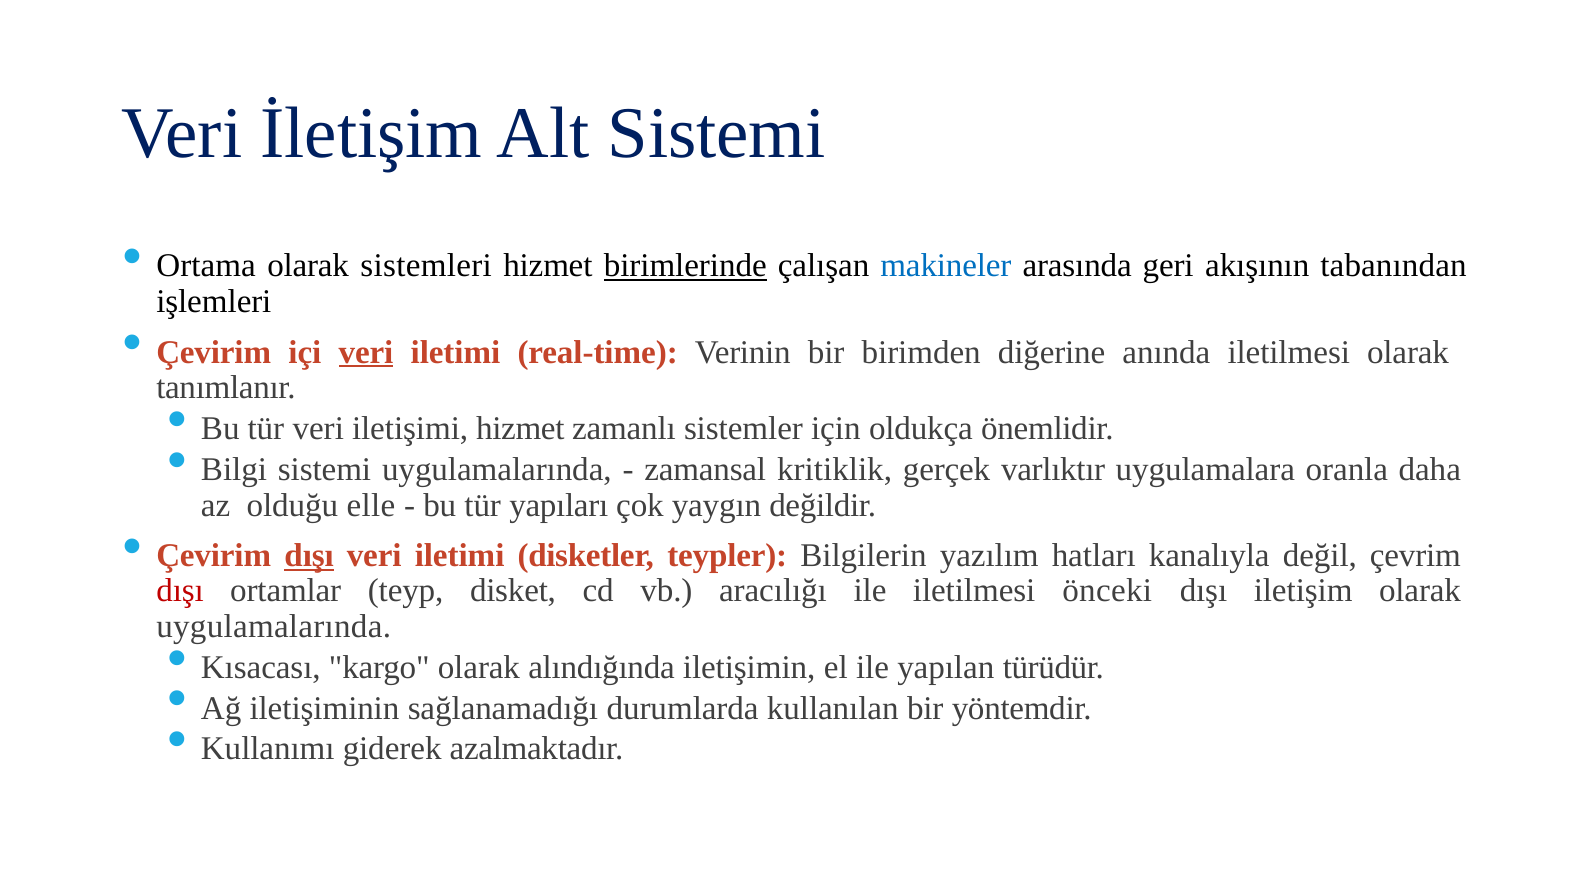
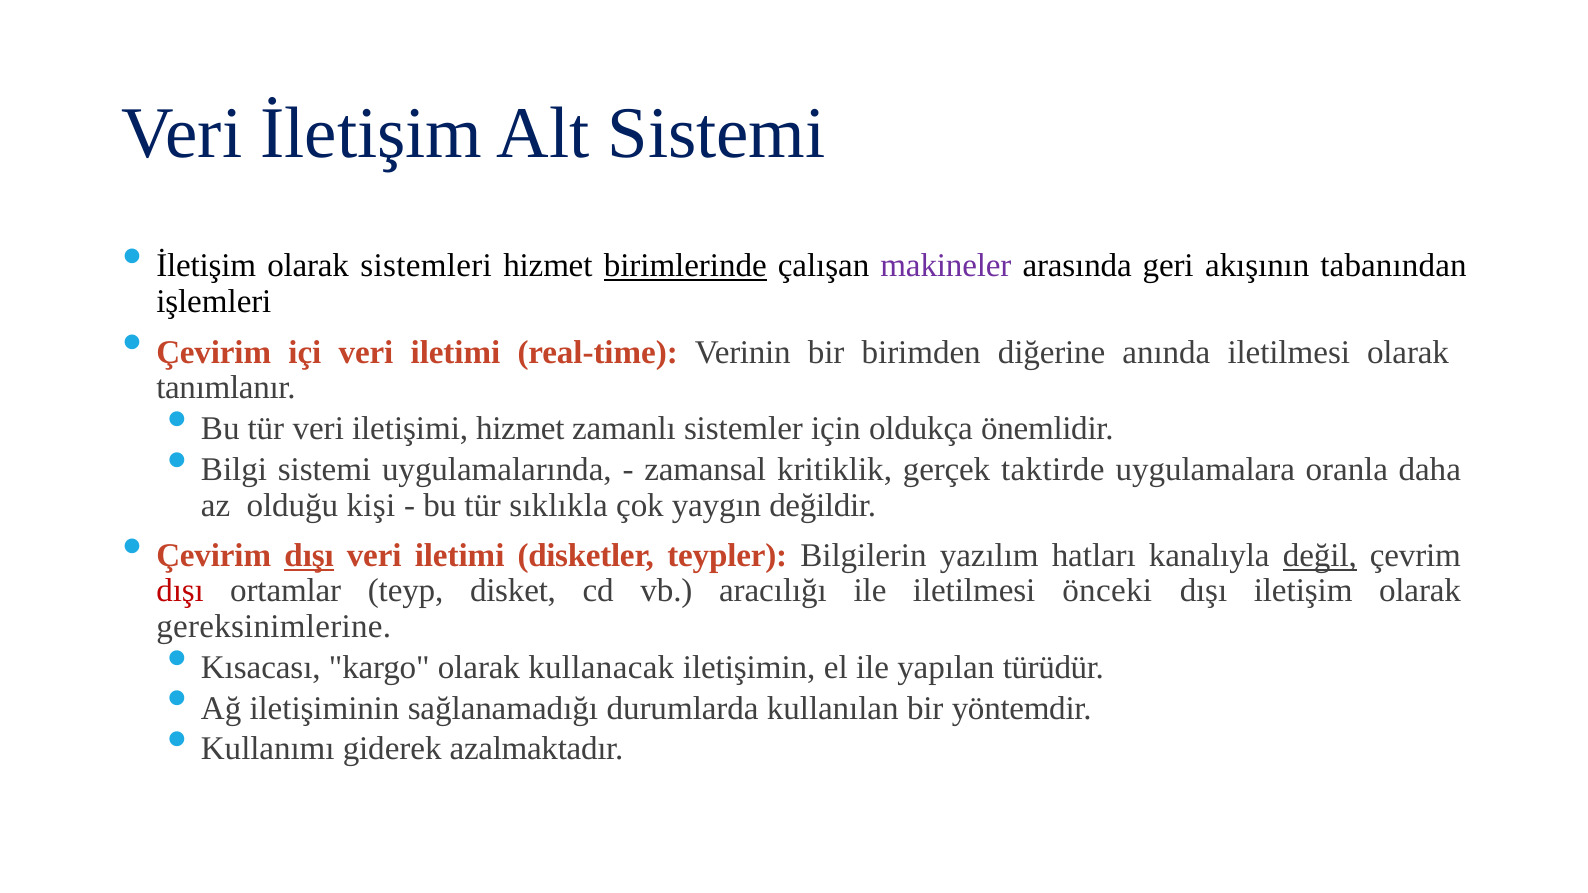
Ortama: Ortama -> İletişim (206, 266)
makineler colour: blue -> purple (946, 266)
veri underline: present -> none (366, 352)
varlıktır: varlıktır -> taktirde (1053, 470)
elle: elle -> kişi (371, 505)
yapıları: yapıları -> sıklıkla (559, 505)
değil underline: none -> present (1320, 555)
uygulamalarında: uygulamalarında -> gereksinimlerine (274, 627)
alındığında: alındığında -> kullanacak (601, 668)
